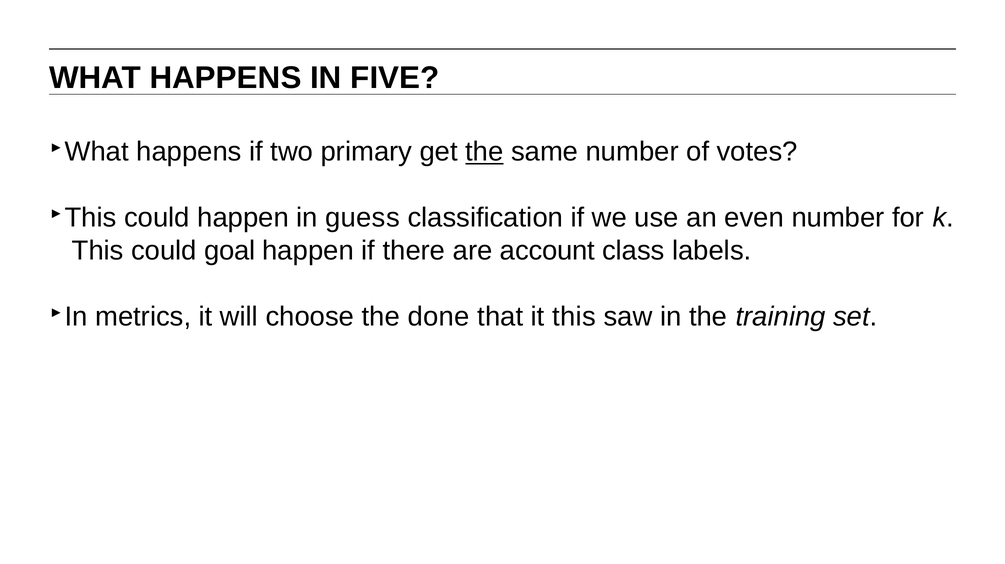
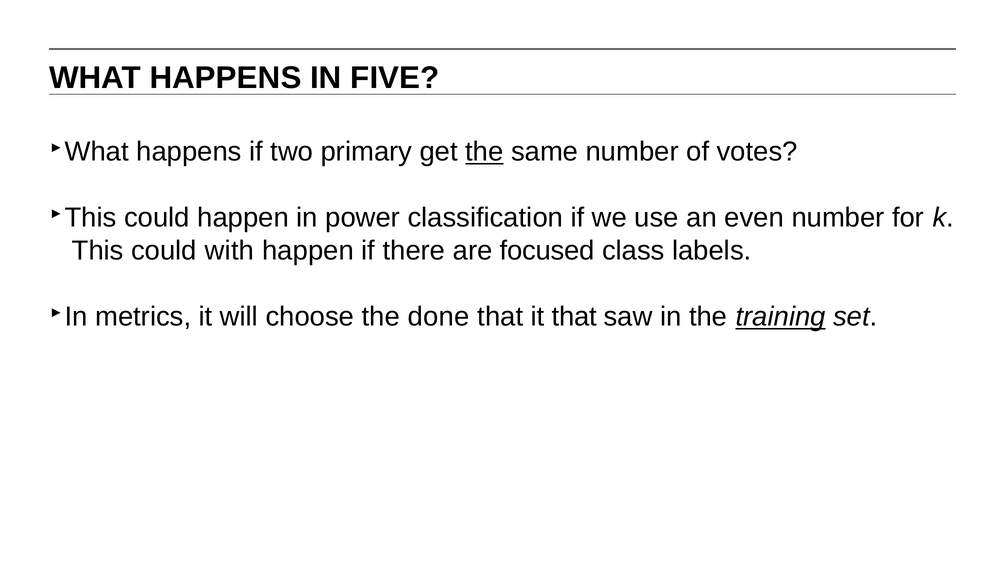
guess: guess -> power (363, 218)
goal: goal -> with (229, 251)
account: account -> focused (547, 251)
it this: this -> that (574, 317)
training underline: none -> present (781, 317)
